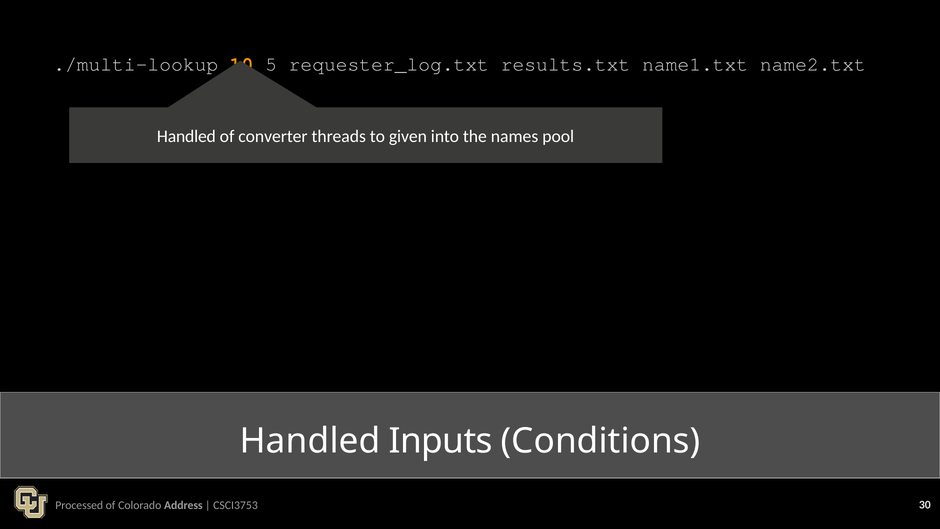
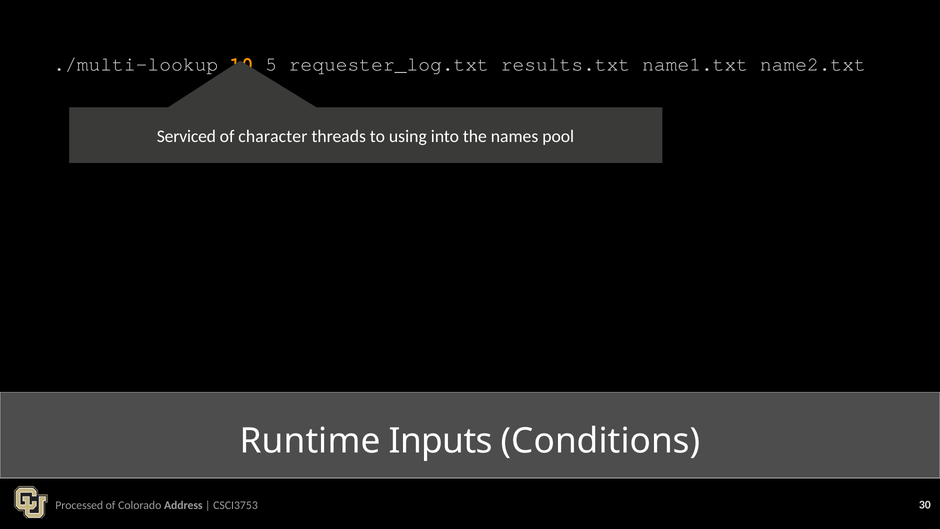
Handled: Handled -> Serviced (186, 136)
converter: converter -> character (273, 136)
given: given -> using (408, 136)
Handled: Handled -> Runtime (310, 441)
